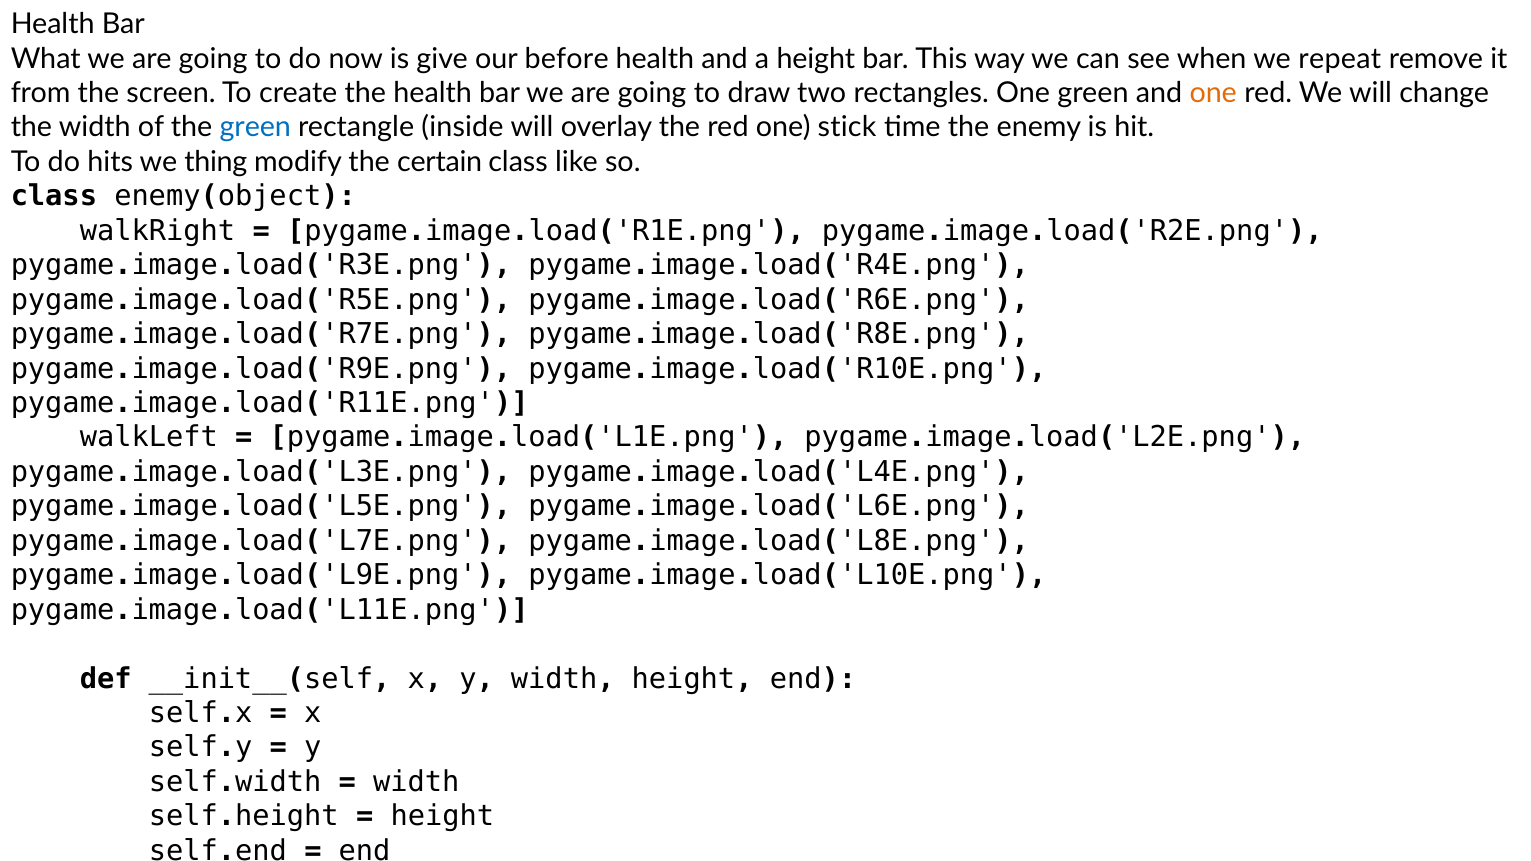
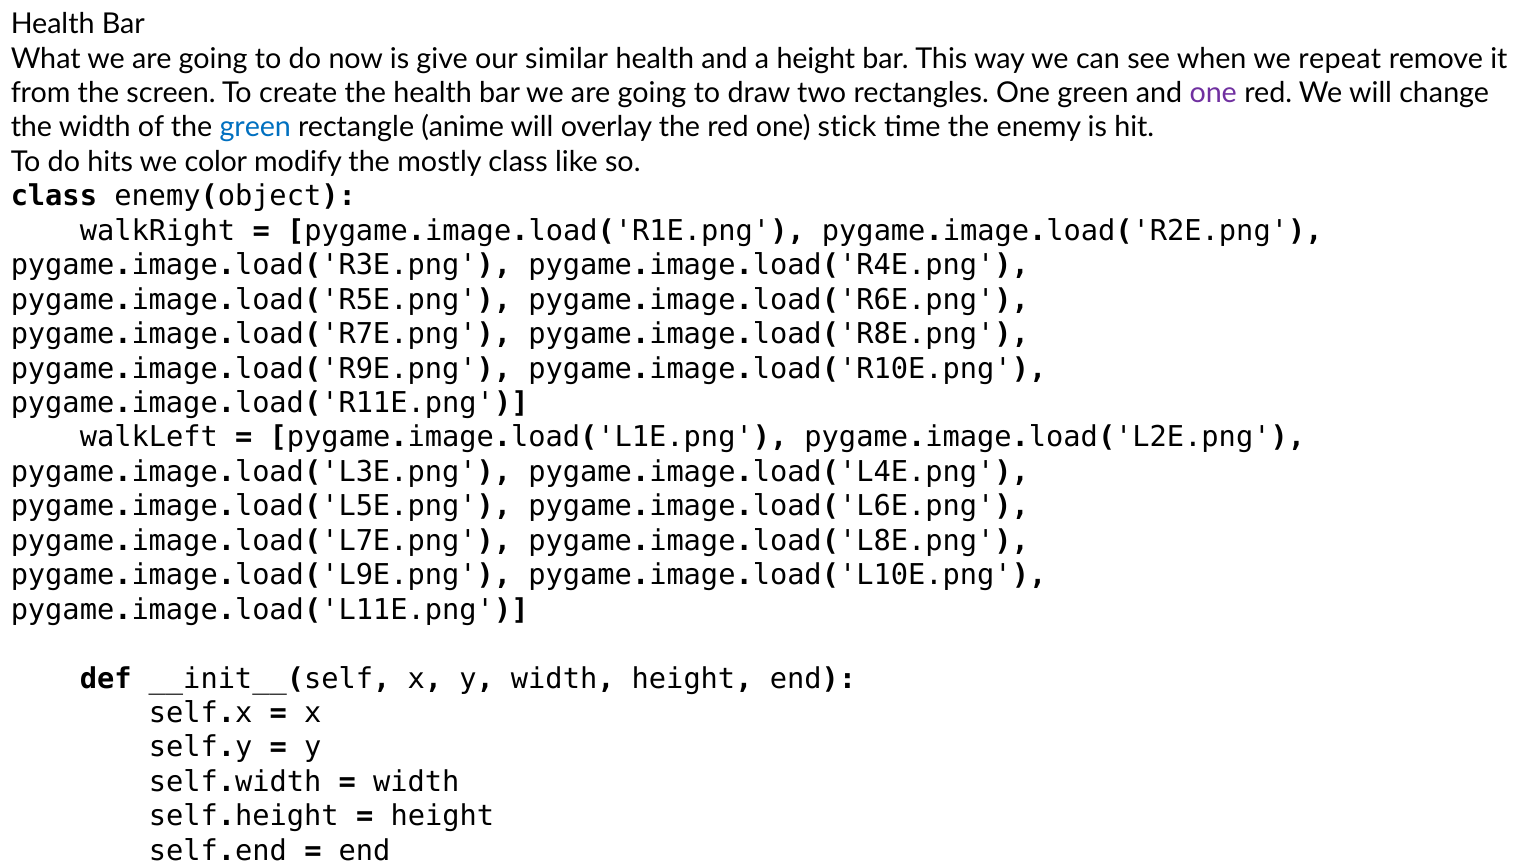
before: before -> similar (567, 59)
one colour: orange -> purple (1213, 93)
inside: inside -> anime (463, 128)
thing: thing -> color (216, 162)
certain: certain -> mostly (439, 162)
